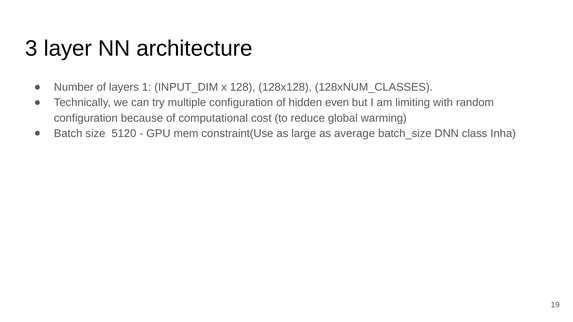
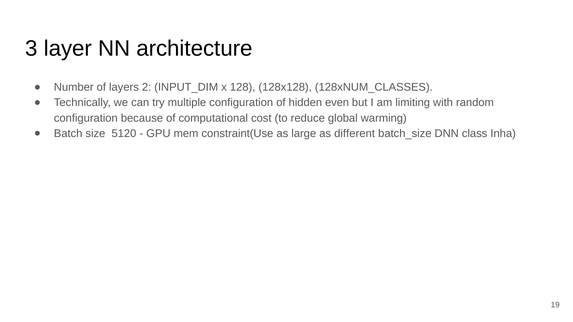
1: 1 -> 2 (147, 87)
average: average -> different (355, 133)
